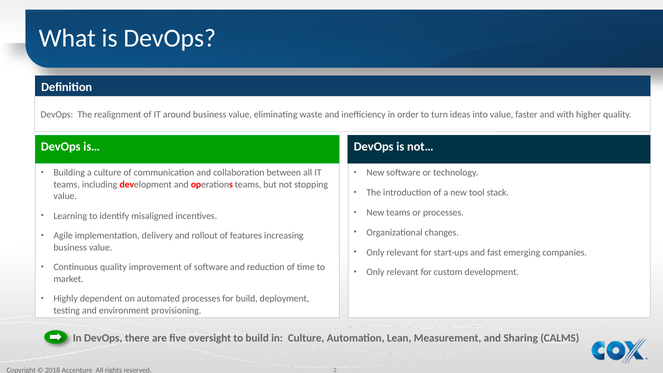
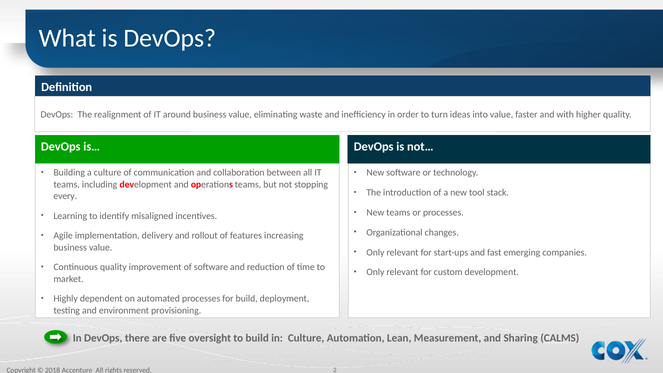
value: value -> every (65, 196)
